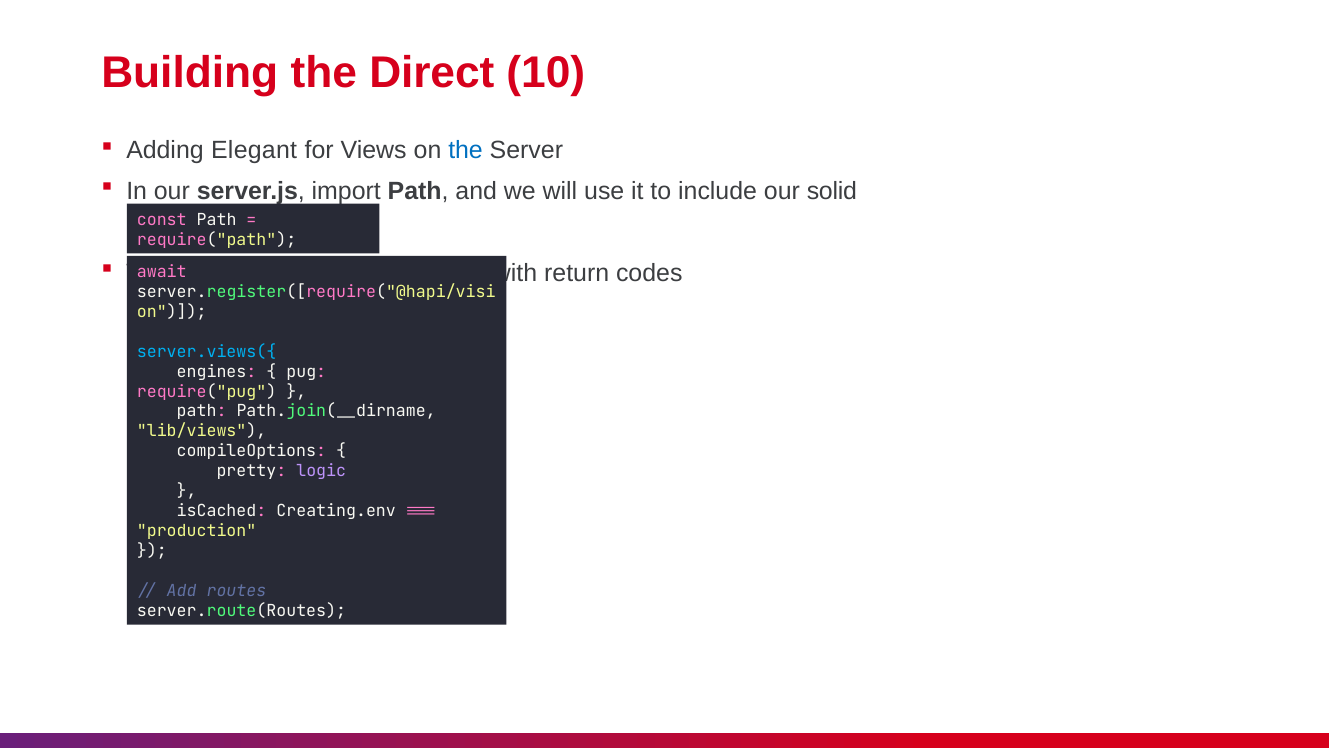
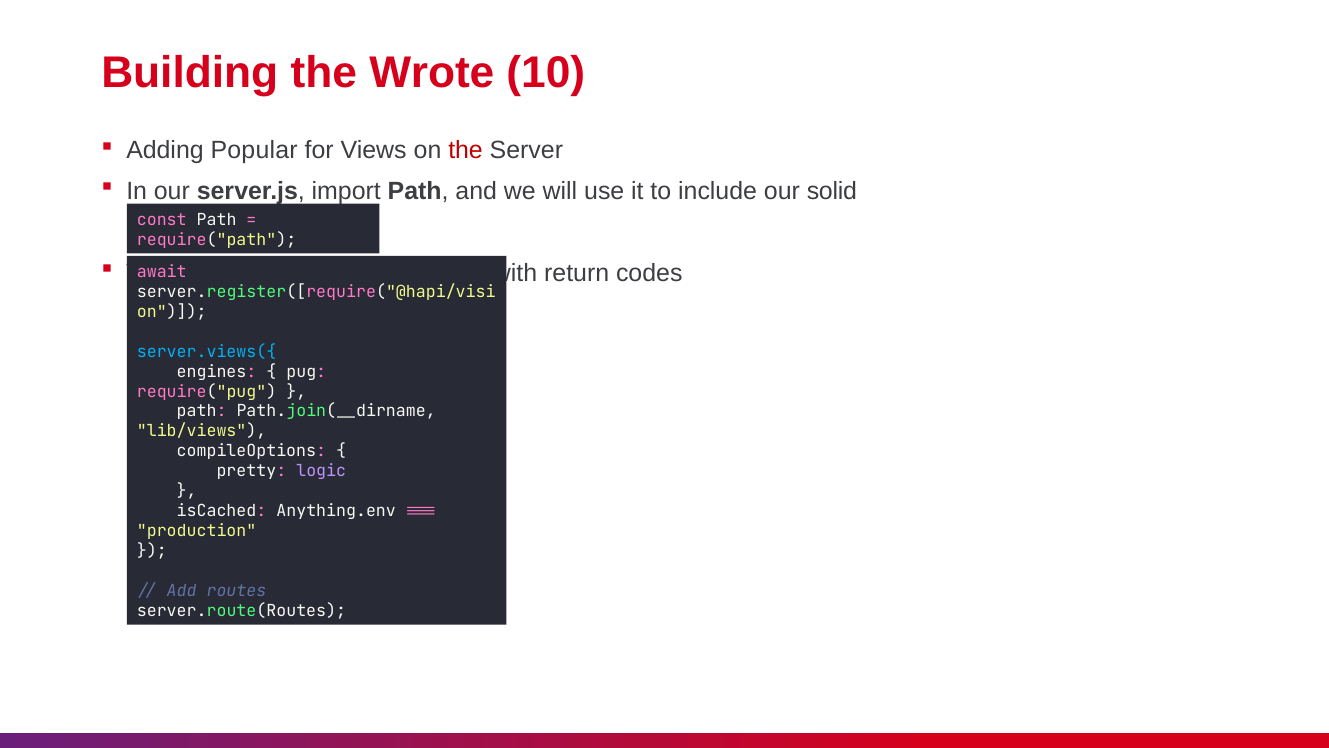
Direct: Direct -> Wrote (432, 73)
Elegant: Elegant -> Popular (254, 151)
the colour: blue -> red (466, 151)
Creating.env: Creating.env -> Anything.env (336, 511)
